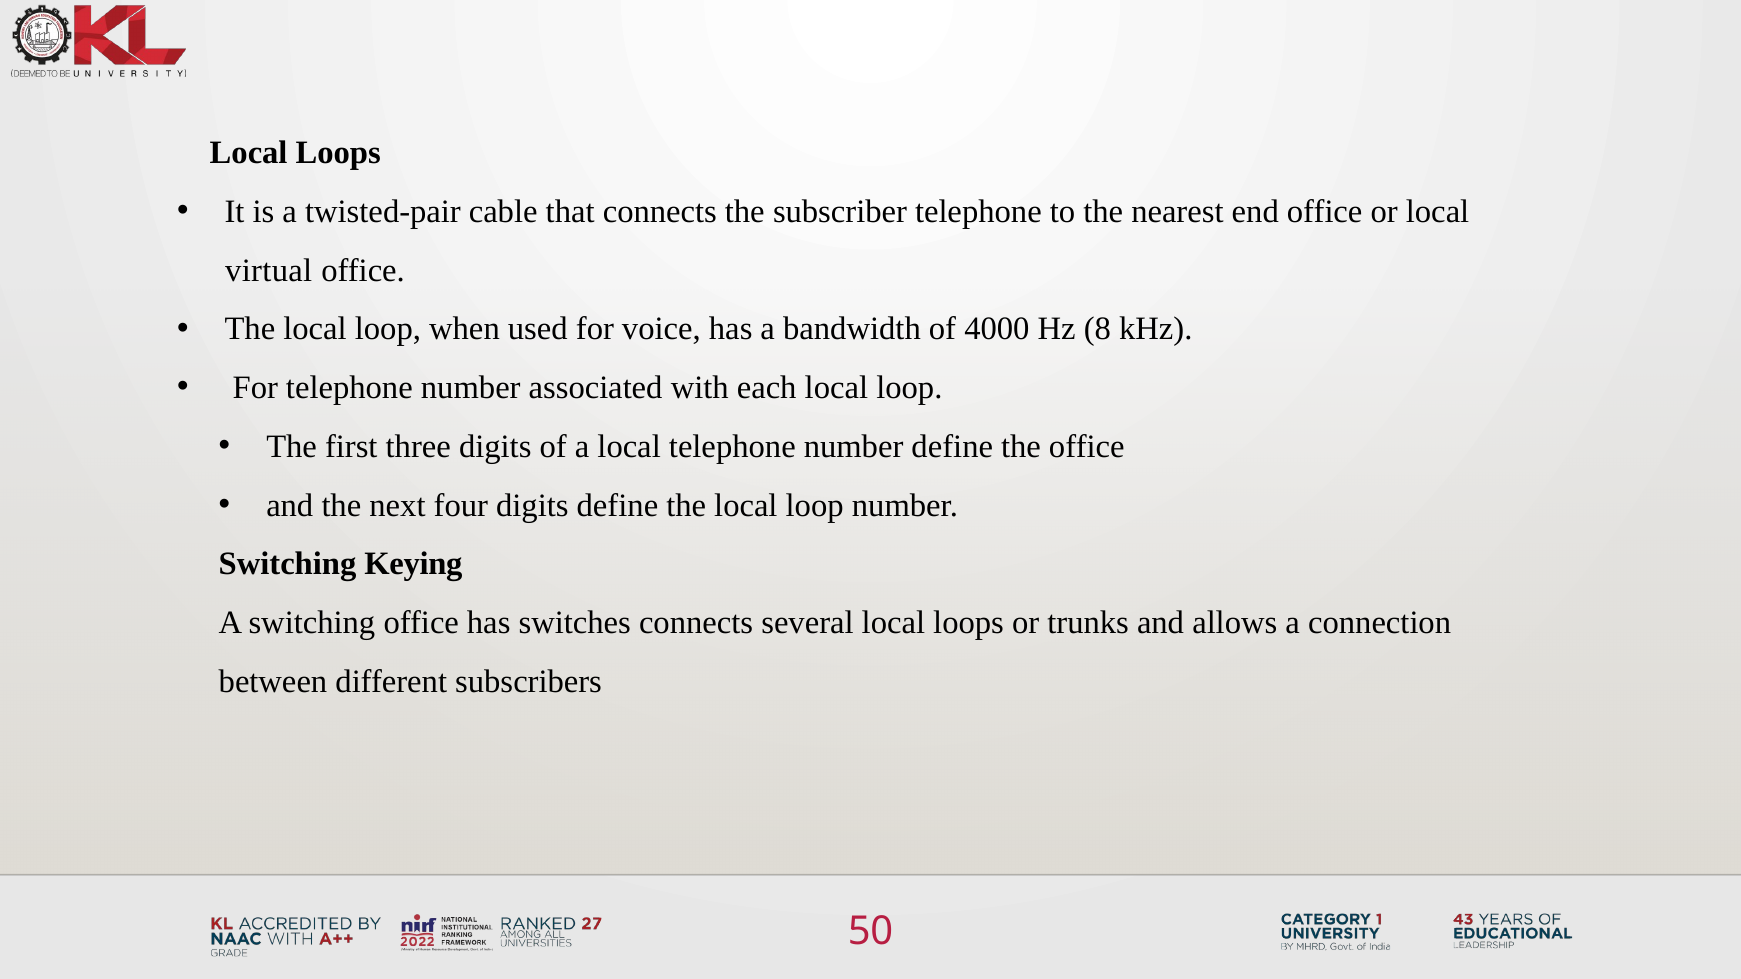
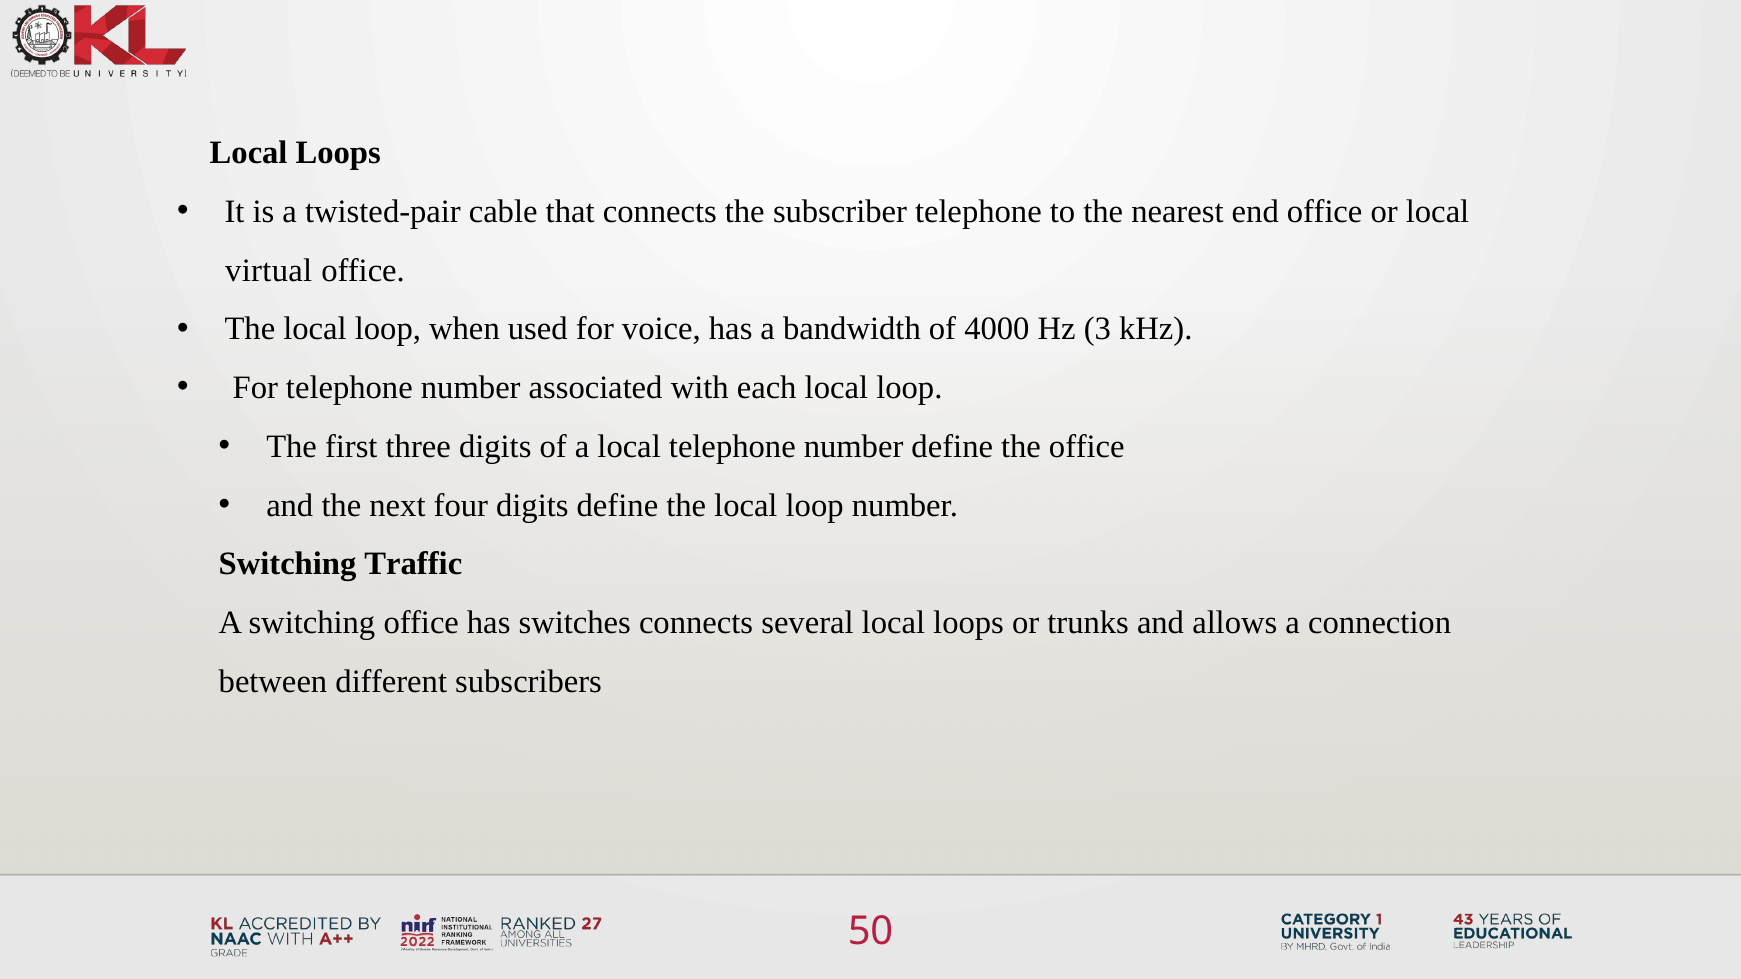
8: 8 -> 3 (1097, 329)
Keying: Keying -> Traffic (413, 564)
